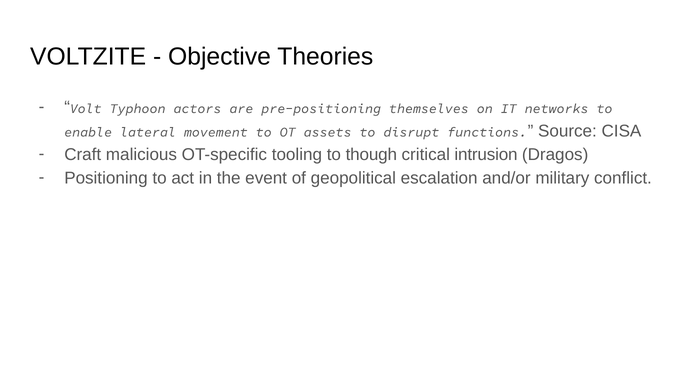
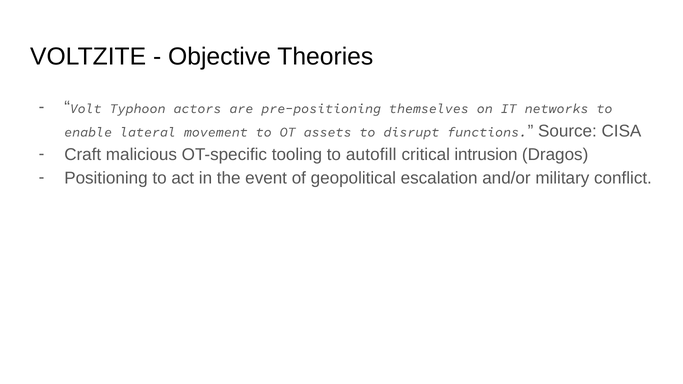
though: though -> autofill (371, 155)
